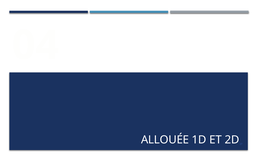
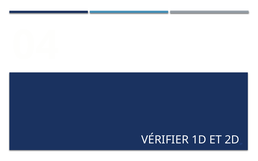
ALLOUÉE: ALLOUÉE -> VÉRIFIER (165, 140)
